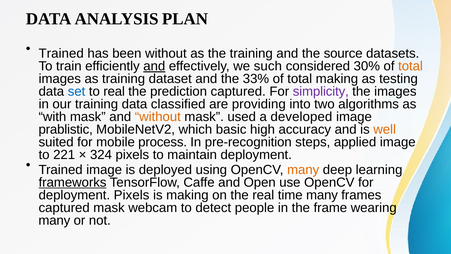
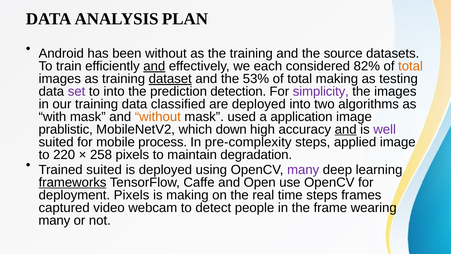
Trained: Trained -> Android (61, 53)
such: such -> each (268, 66)
30%: 30% -> 82% (367, 66)
dataset underline: none -> present (170, 79)
33%: 33% -> 53% (256, 79)
set colour: blue -> purple (77, 91)
to real: real -> into (114, 91)
prediction captured: captured -> detection (238, 91)
are providing: providing -> deployed (259, 104)
developed: developed -> application (301, 117)
basic: basic -> down (231, 129)
and underline: none -> present (346, 129)
well colour: orange -> purple (385, 129)
pre-recognition: pre-recognition -> pre-complexity (248, 142)
221: 221 -> 220 (64, 155)
324: 324 -> 258 (101, 155)
maintain deployment: deployment -> degradation (256, 155)
Trained image: image -> suited (104, 170)
many colour: orange -> purple (303, 170)
time many: many -> steps (322, 195)
captured mask: mask -> video (109, 207)
